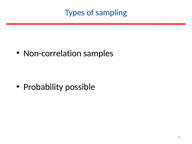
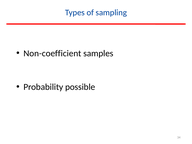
Non-correlation: Non-correlation -> Non-coefficient (52, 53)
